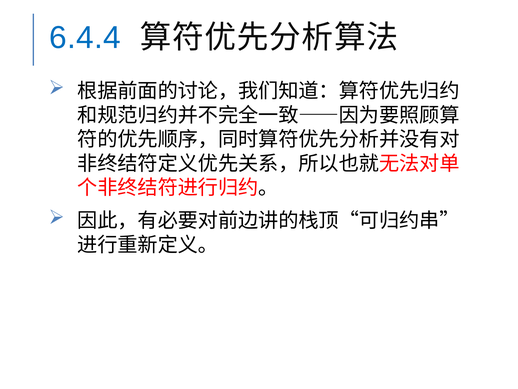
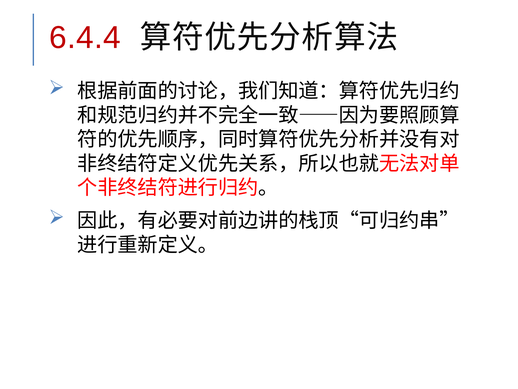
6.4.4 colour: blue -> red (85, 38)
